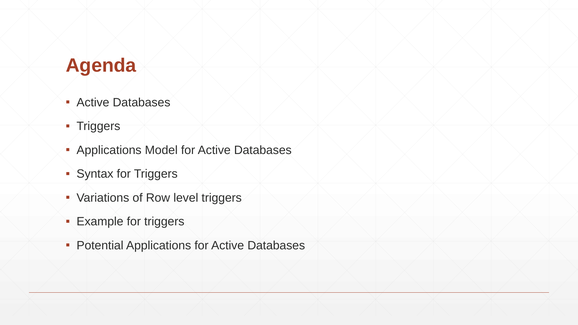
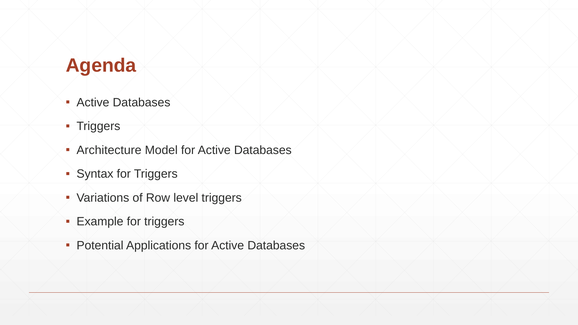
Applications: Applications -> Architecture (109, 150)
